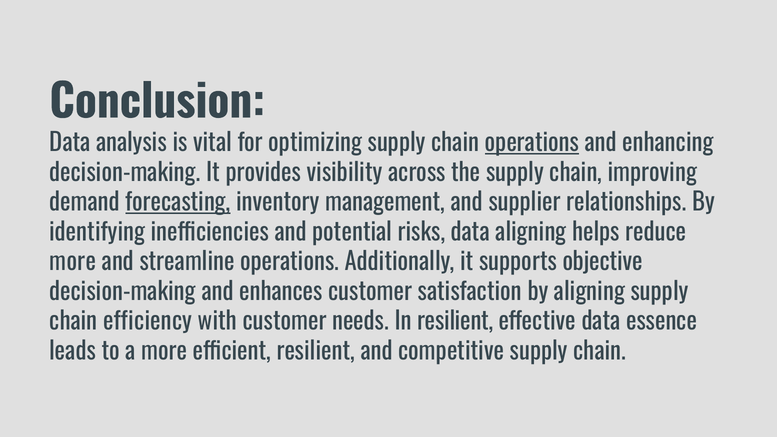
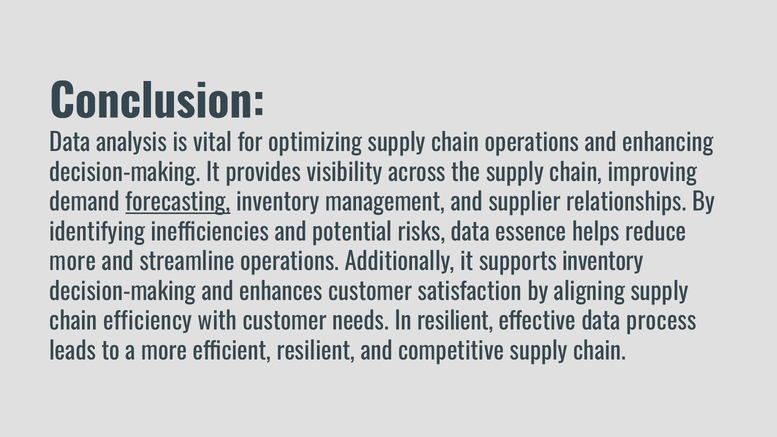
operations underline: present -> none (532, 143)
data aligning: aligning -> essence (531, 233)
supports objective: objective -> inventory (603, 262)
essence: essence -> process (661, 322)
